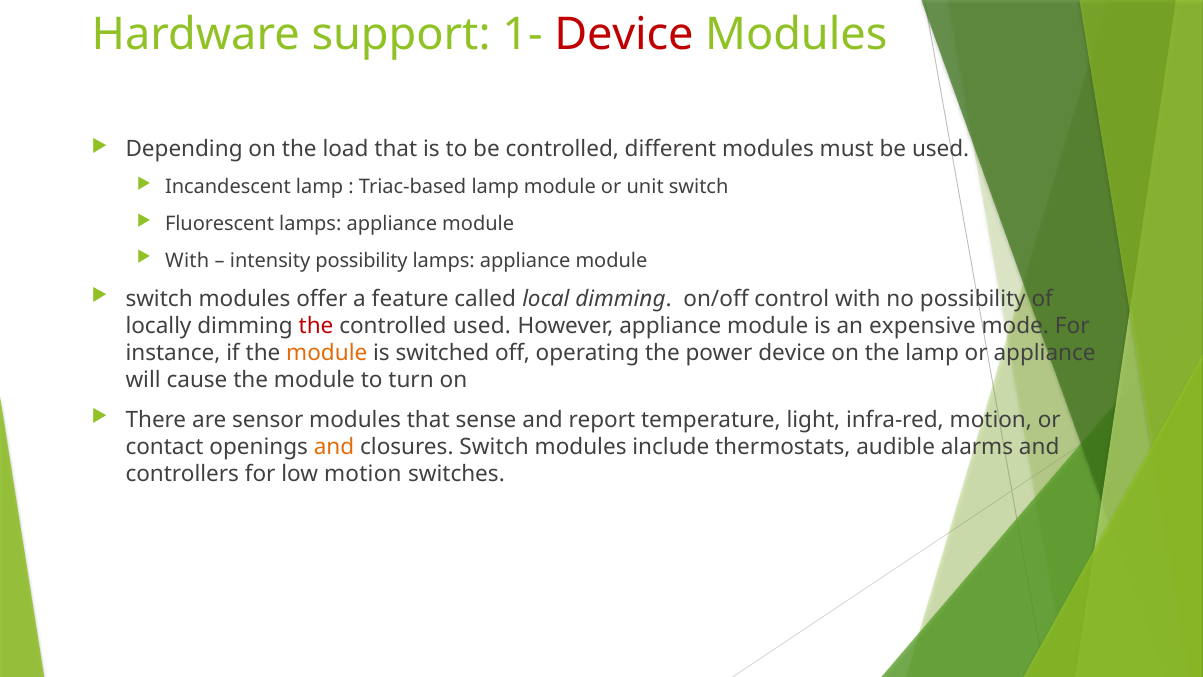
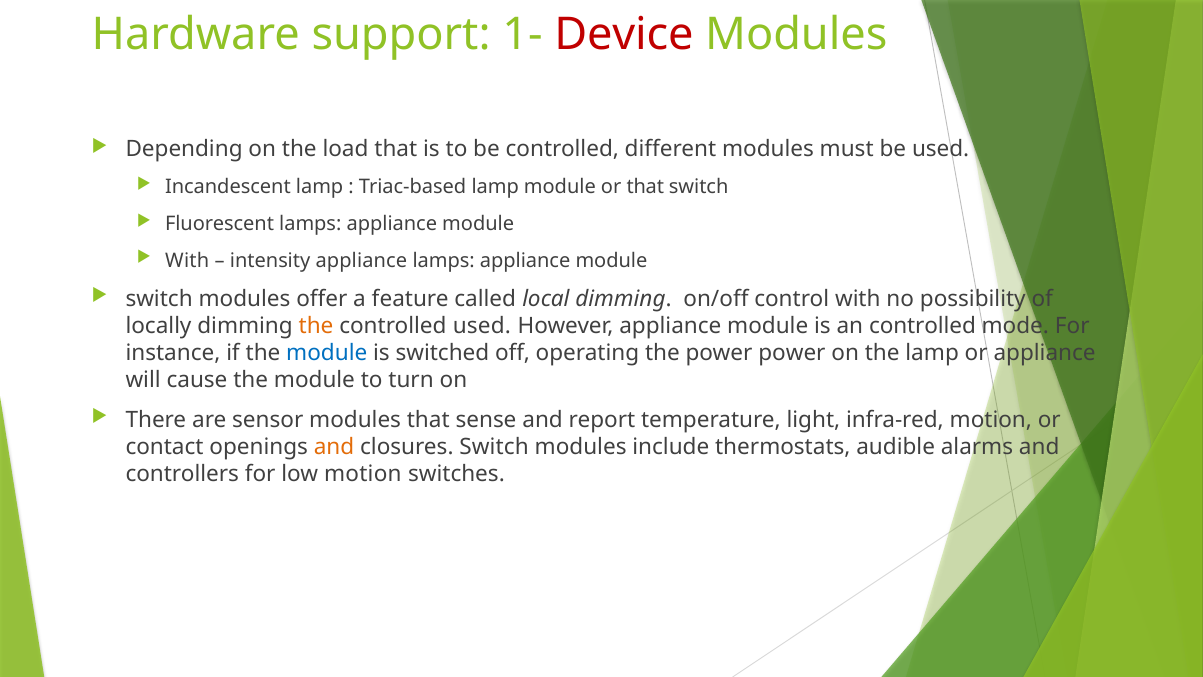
or unit: unit -> that (645, 187)
intensity possibility: possibility -> appliance (361, 260)
the colour: red -> orange (316, 326)
an expensive: expensive -> controlled (922, 326)
module colour: orange -> blue (327, 353)
power device: device -> power (792, 353)
